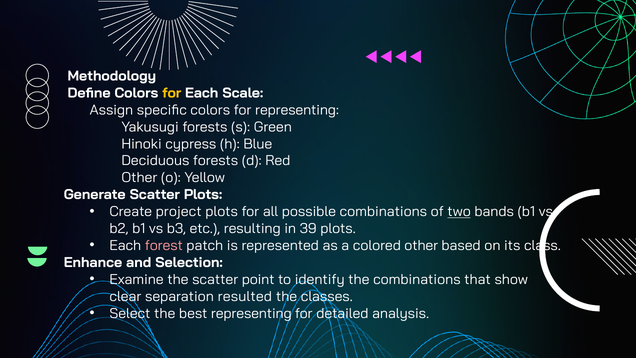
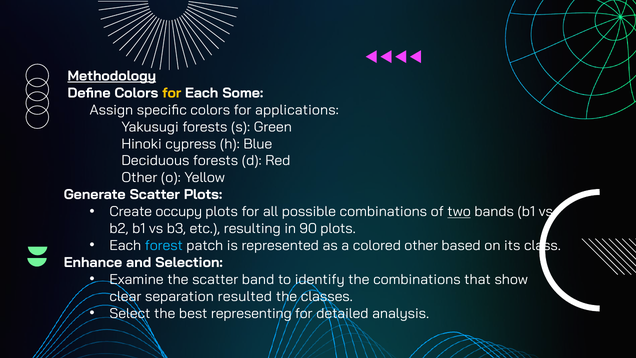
Methodology underline: none -> present (112, 76)
Scale: Scale -> Some (243, 93)
for representing: representing -> applications (297, 110)
project: project -> occupy (179, 212)
39: 39 -> 90 (308, 229)
forest colour: pink -> light blue (164, 245)
point: point -> band (258, 279)
